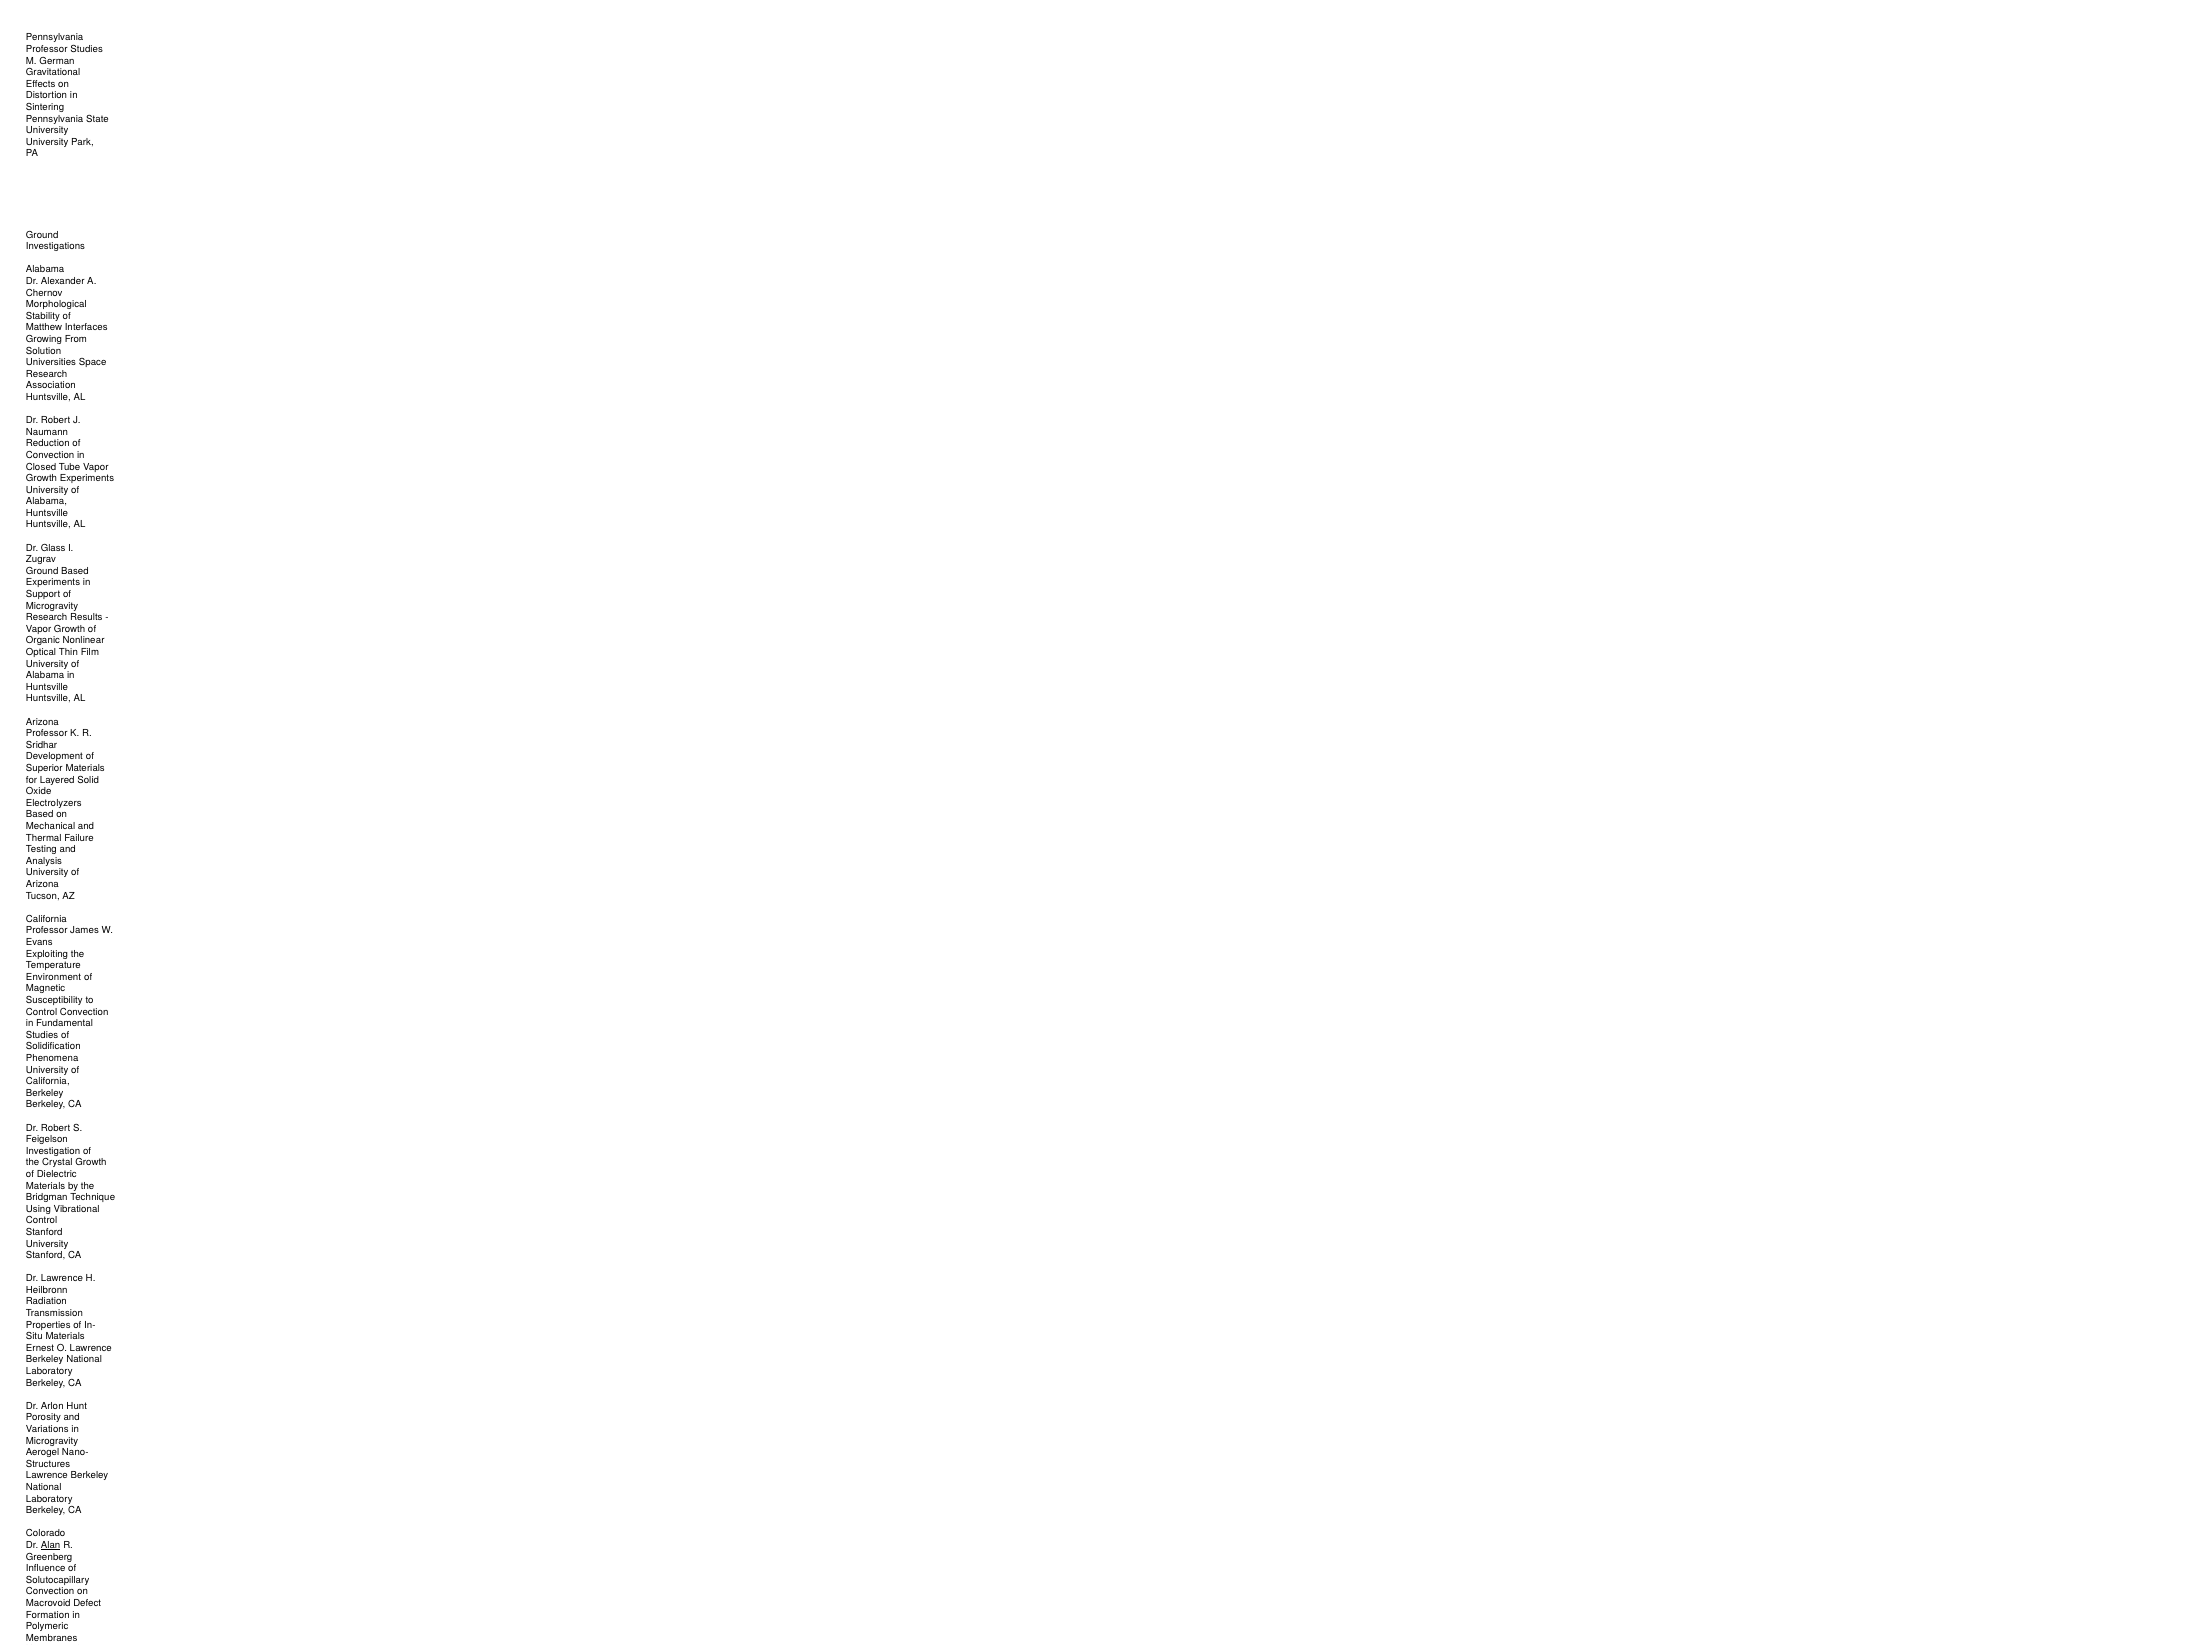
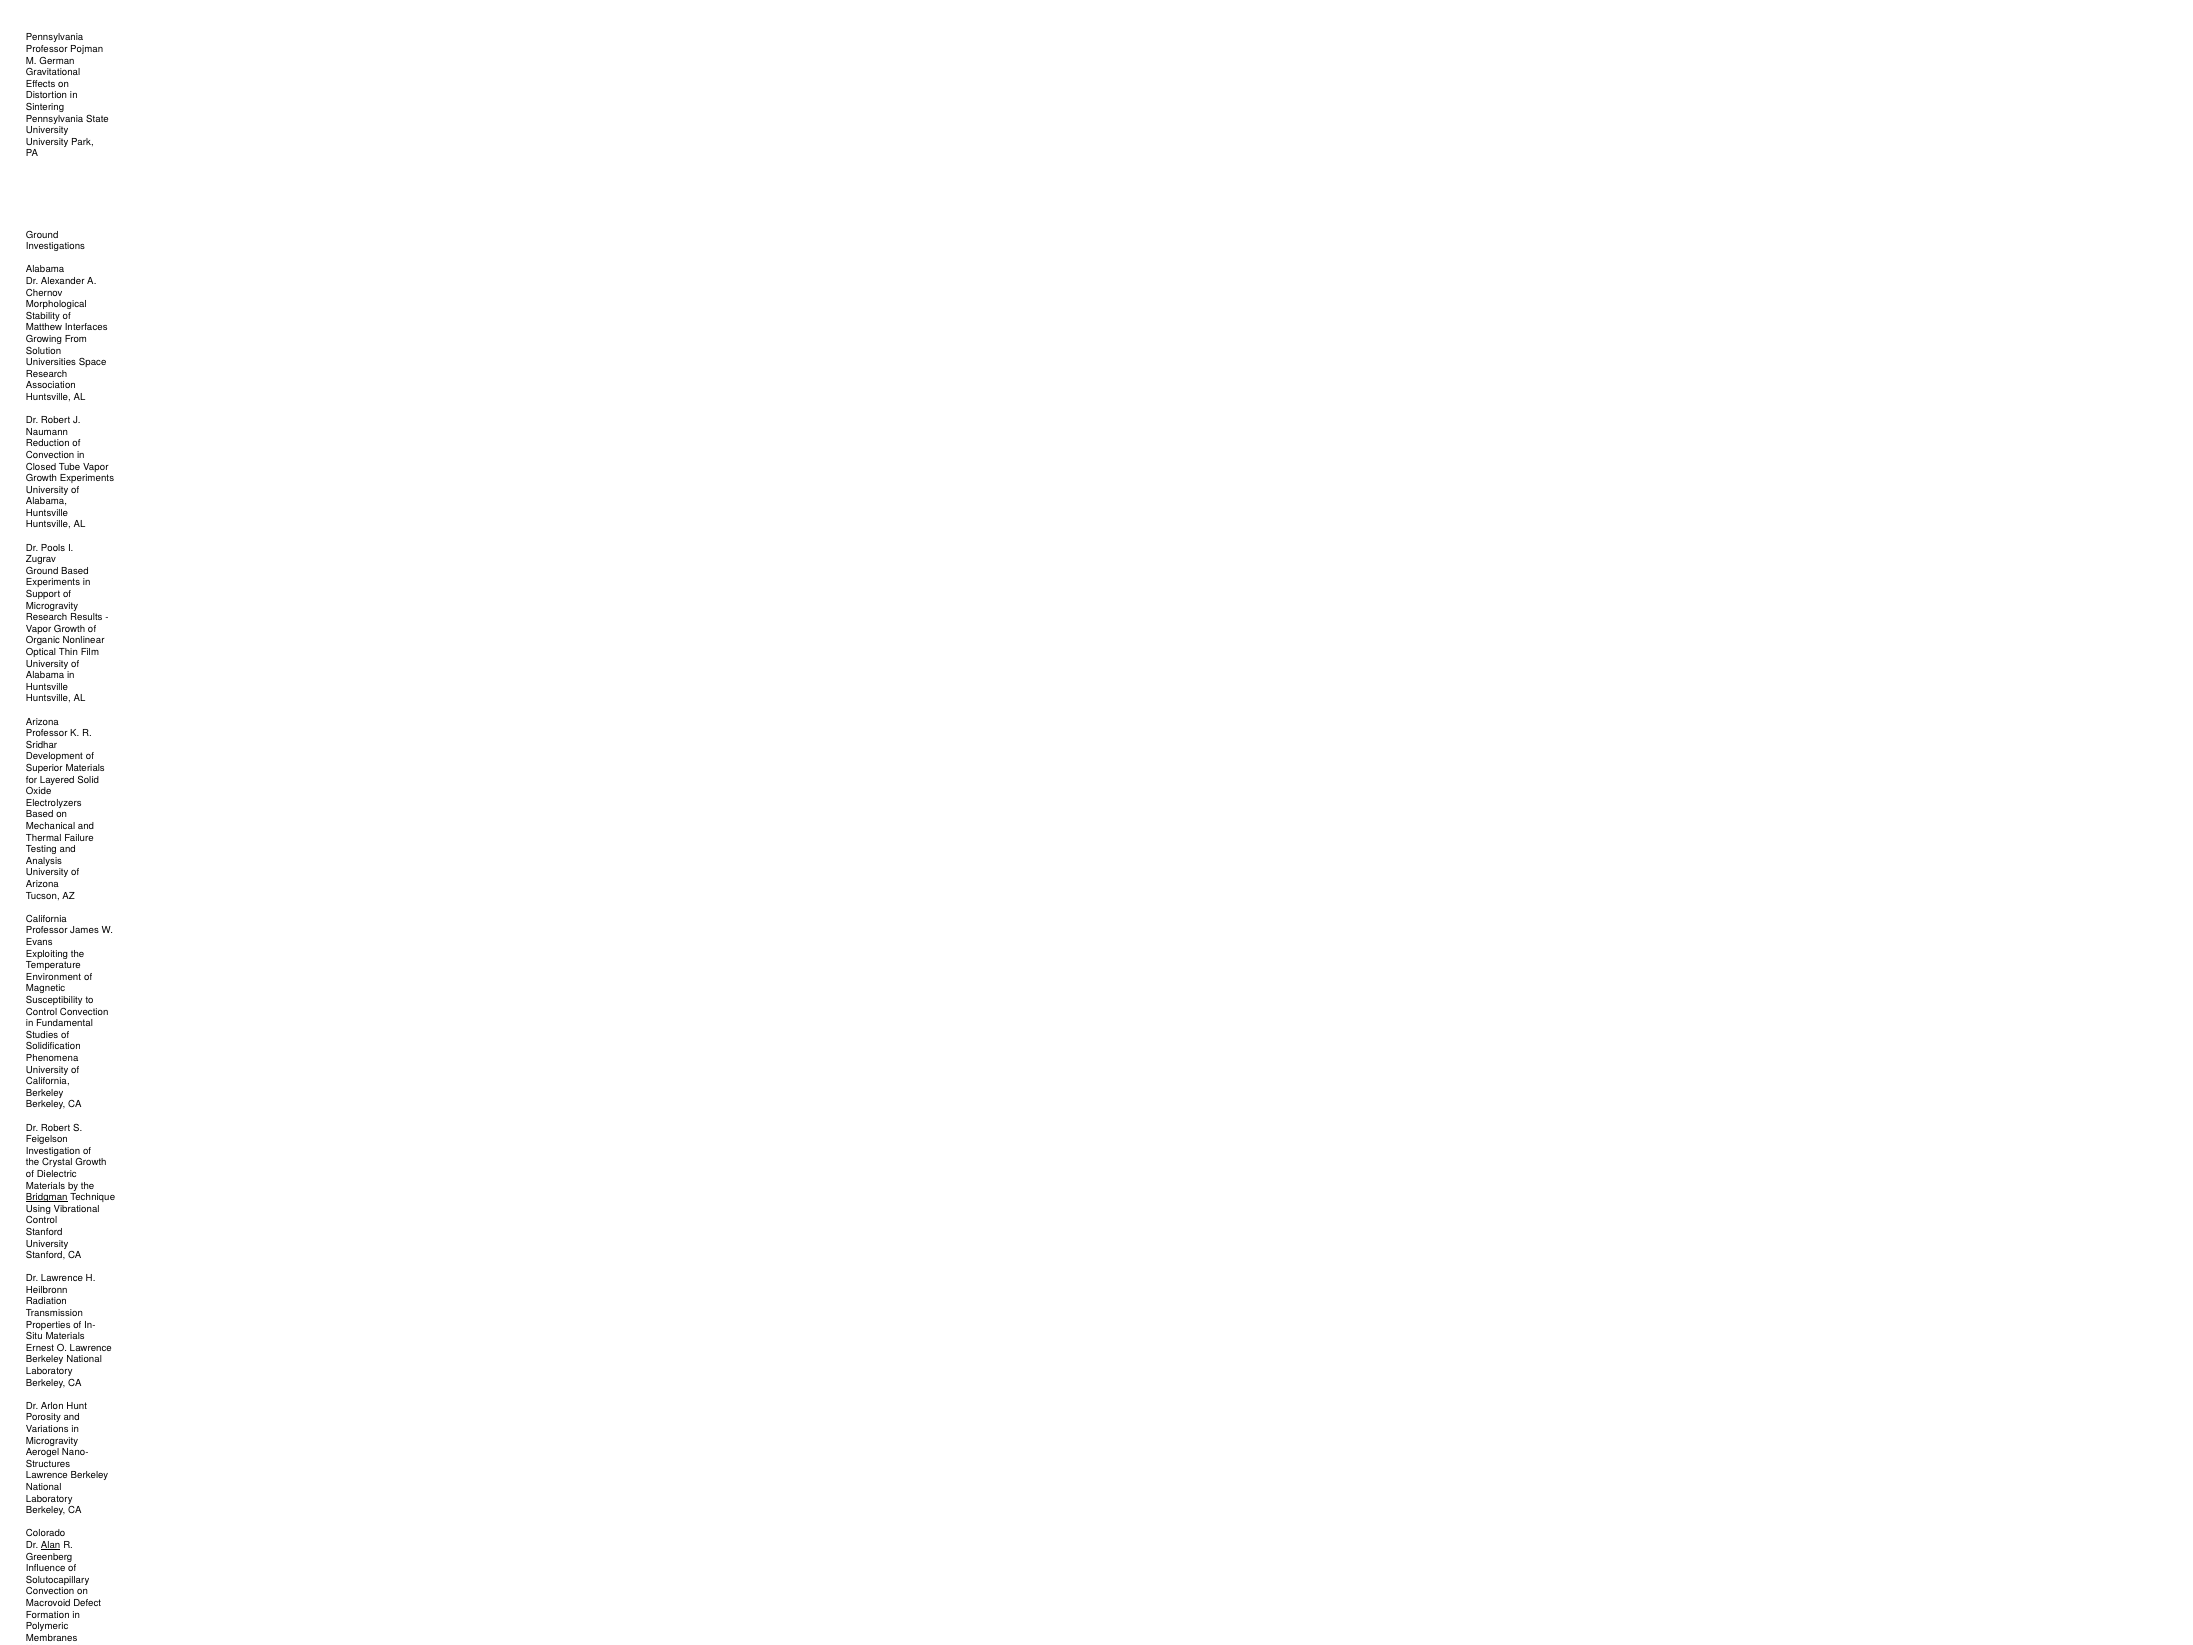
Professor Studies: Studies -> Pojman (87, 49)
Glass: Glass -> Pools (53, 548)
Bridgman underline: none -> present (47, 1197)
